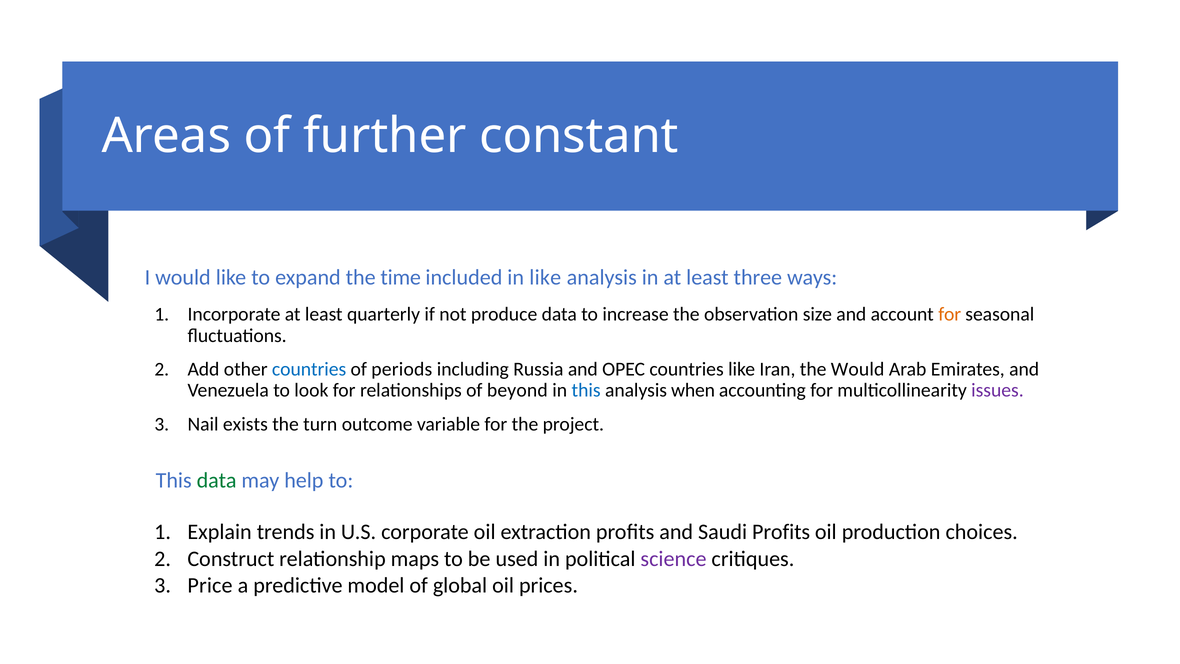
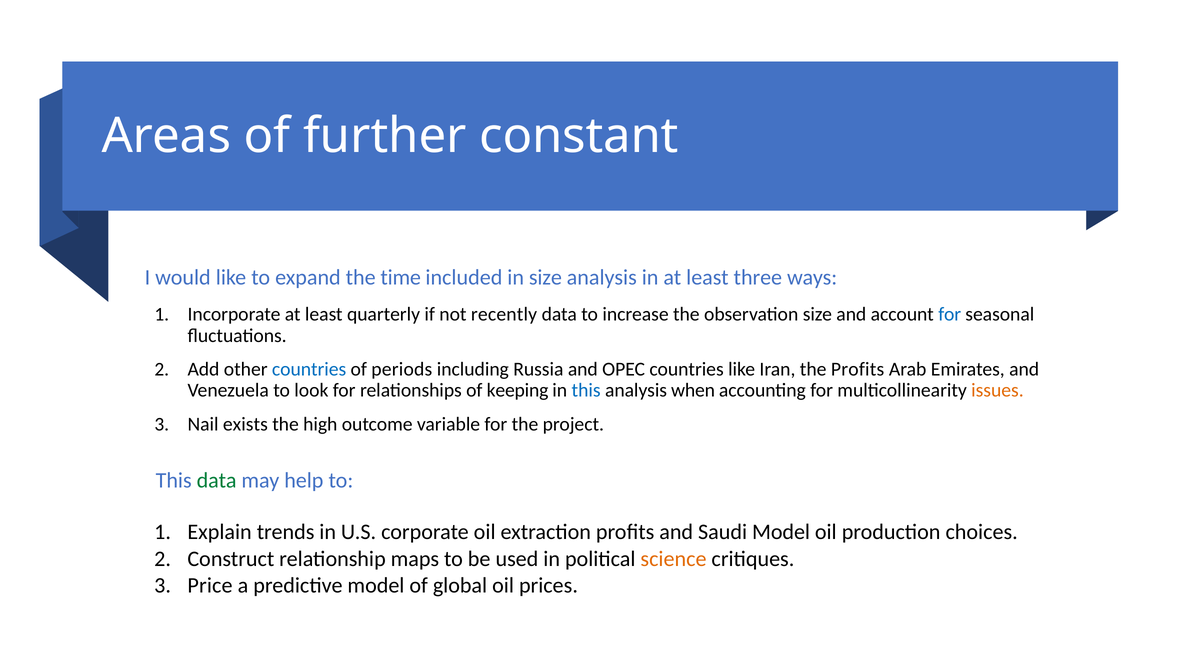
in like: like -> size (545, 277)
produce: produce -> recently (504, 314)
for colour: orange -> blue (950, 314)
the Would: Would -> Profits (858, 369)
beyond: beyond -> keeping (518, 390)
issues colour: purple -> orange (997, 390)
turn: turn -> high (320, 424)
Saudi Profits: Profits -> Model (781, 532)
science colour: purple -> orange (674, 559)
